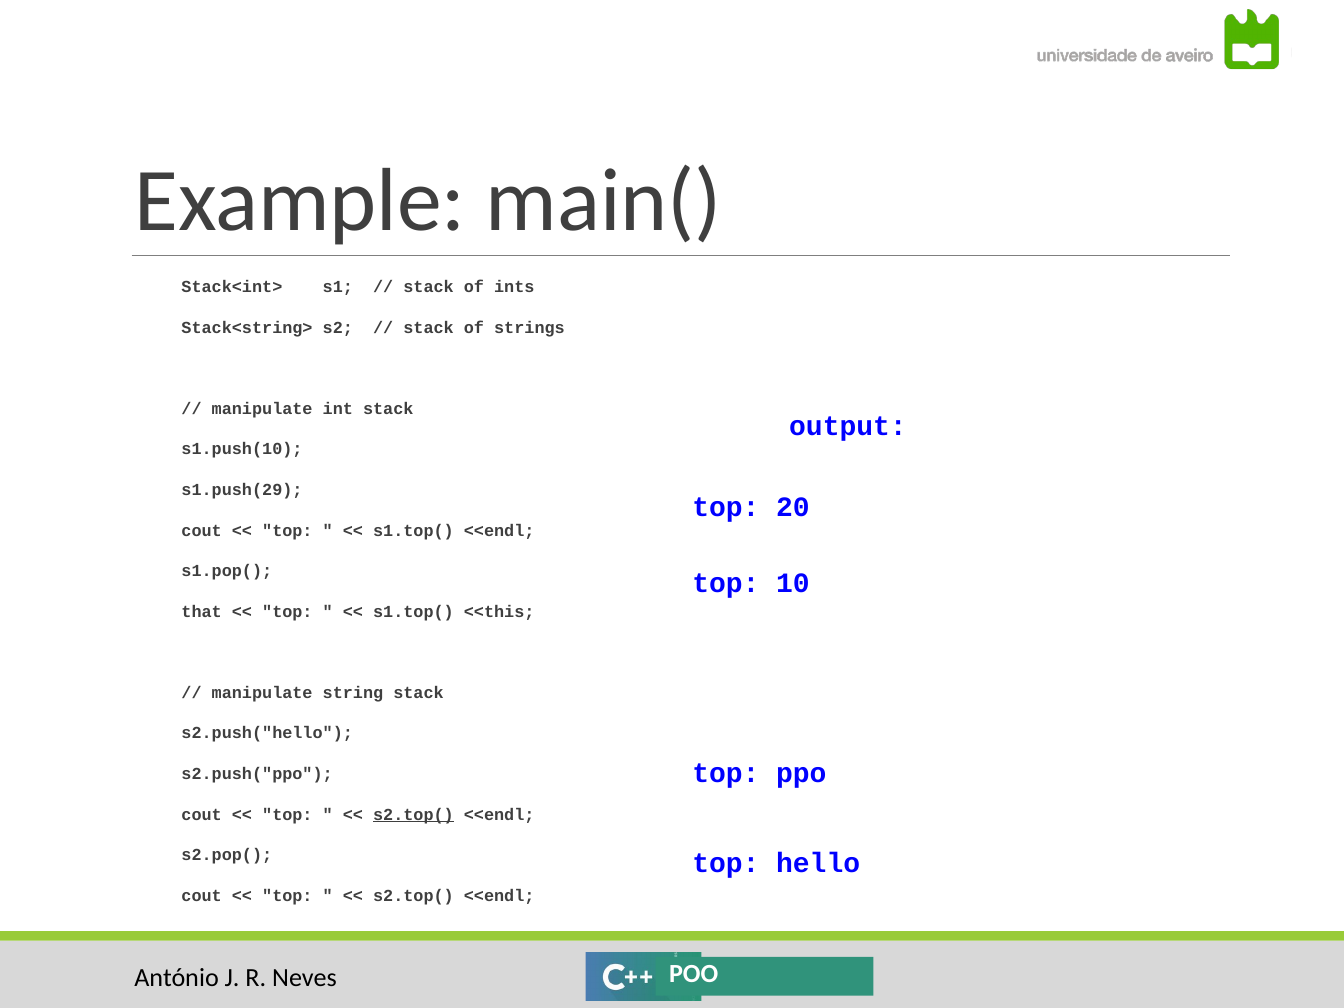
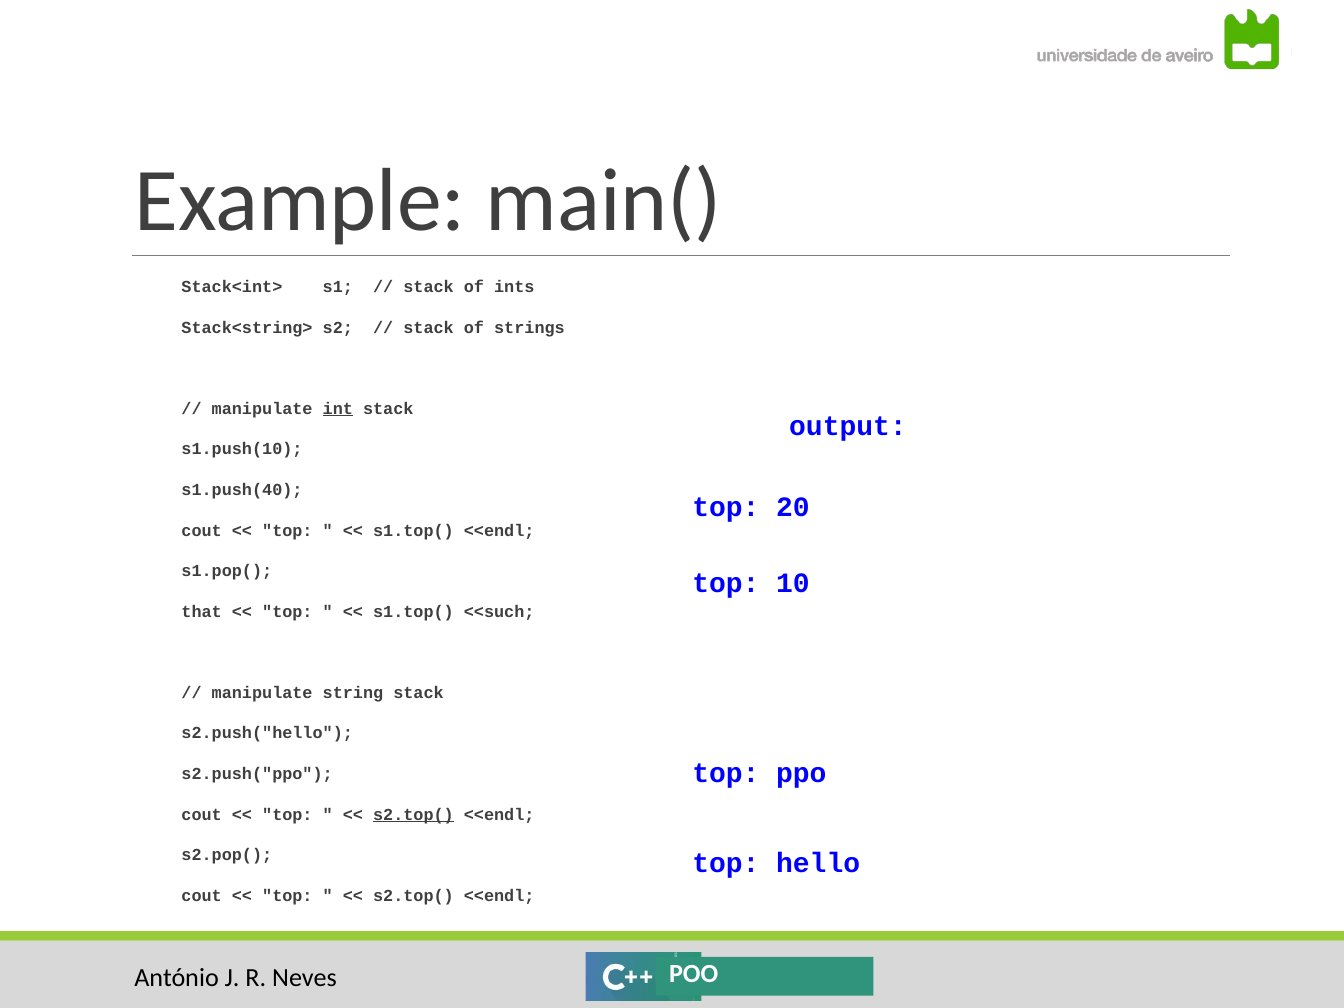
int underline: none -> present (338, 409)
s1.push(29: s1.push(29 -> s1.push(40 (242, 490)
<<this: <<this -> <<such (499, 612)
